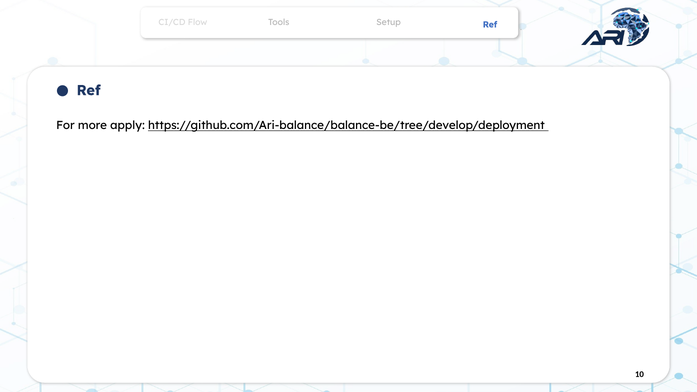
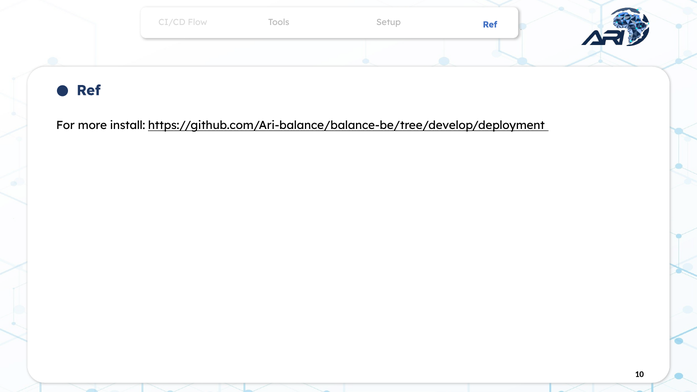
apply: apply -> install (128, 125)
